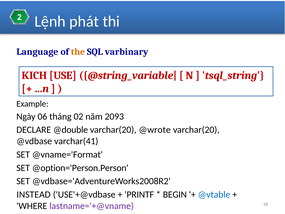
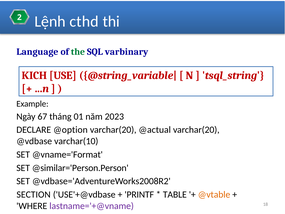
phát: phát -> cthd (84, 22)
the colour: orange -> green (78, 52)
06: 06 -> 67 (42, 116)
02: 02 -> 01 (78, 116)
2093: 2093 -> 2023 (114, 116)
@double: @double -> @option (70, 130)
@wrote: @wrote -> @actual (155, 130)
varchar(41: varchar(41 -> varchar(10 (76, 141)
@option='Person.Person: @option='Person.Person -> @similar='Person.Person (80, 168)
INSTEAD: INSTEAD -> SECTION (34, 194)
BEGIN: BEGIN -> TABLE (175, 194)
@vtable colour: blue -> orange (214, 194)
